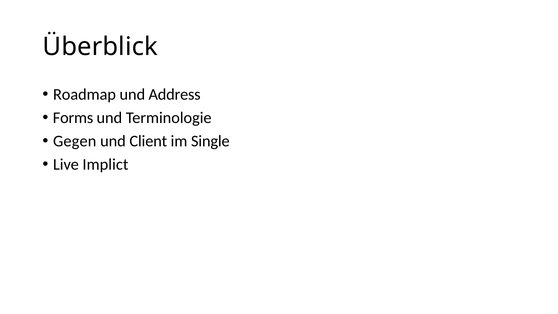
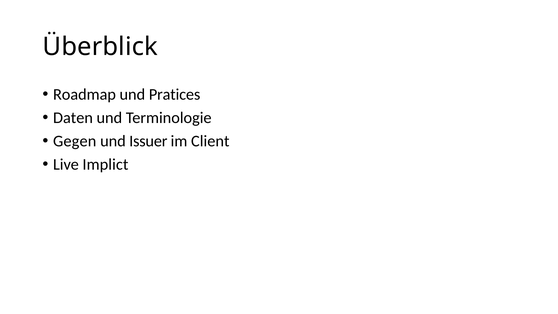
Address: Address -> Pratices (175, 94)
Forms: Forms -> Daten (73, 118)
Client: Client -> Issuer (148, 141)
Single: Single -> Client (210, 141)
